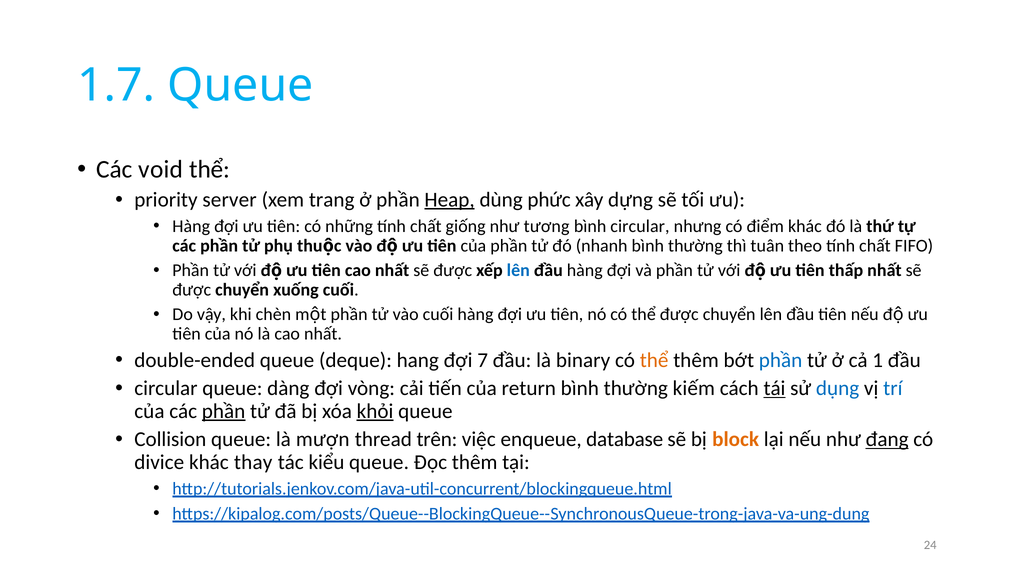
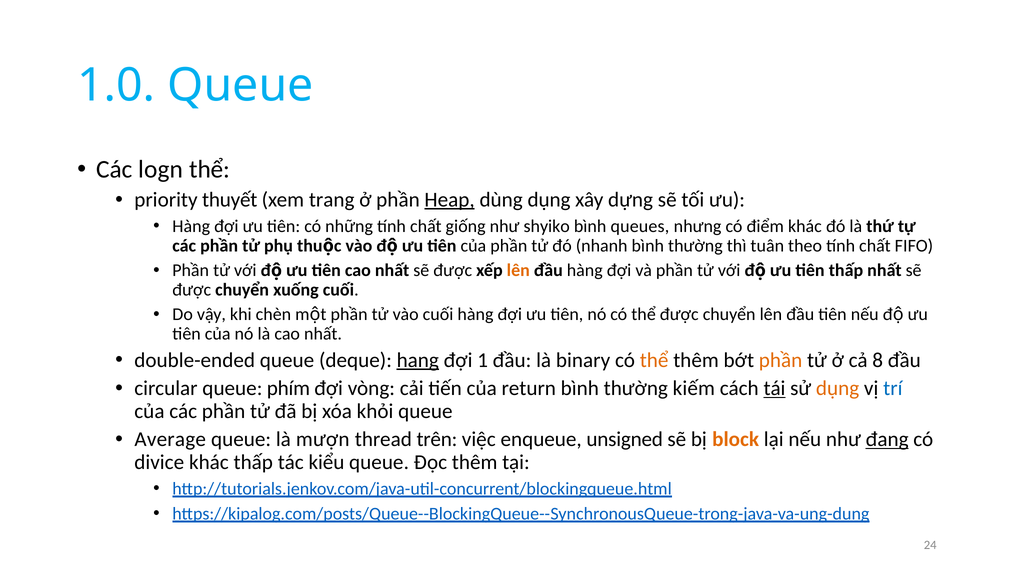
1.7: 1.7 -> 1.0 (116, 85)
void: void -> logn (161, 169)
server: server -> thuyết (230, 200)
dùng phức: phức -> dụng (549, 200)
tương: tương -> shyiko (547, 226)
bình circular: circular -> queues (640, 226)
lên colour: blue -> orange (518, 270)
hang underline: none -> present (418, 360)
7: 7 -> 1 (483, 360)
phần colour: blue -> orange (781, 360)
1: 1 -> 8 (878, 360)
dàng: dàng -> phím (288, 388)
dụng colour: blue -> orange (838, 388)
phần underline: present -> none (224, 411)
khỏi underline: present -> none (375, 411)
Collision: Collision -> Average (170, 439)
database: database -> unsigned (625, 439)
khác thay: thay -> thấp (253, 462)
